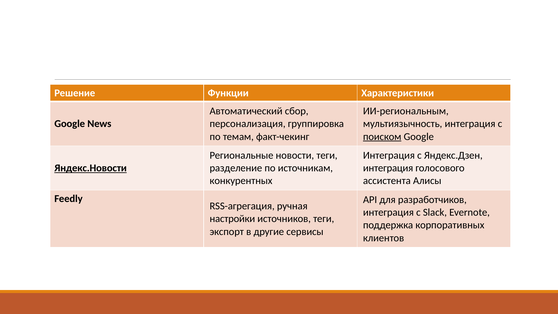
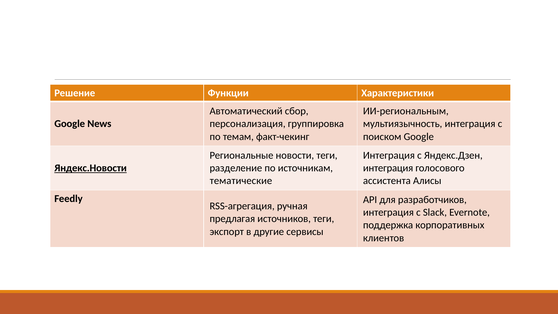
поиском underline: present -> none (382, 137)
конкурентных: конкурентных -> тематические (241, 181)
настройки: настройки -> предлагая (232, 219)
